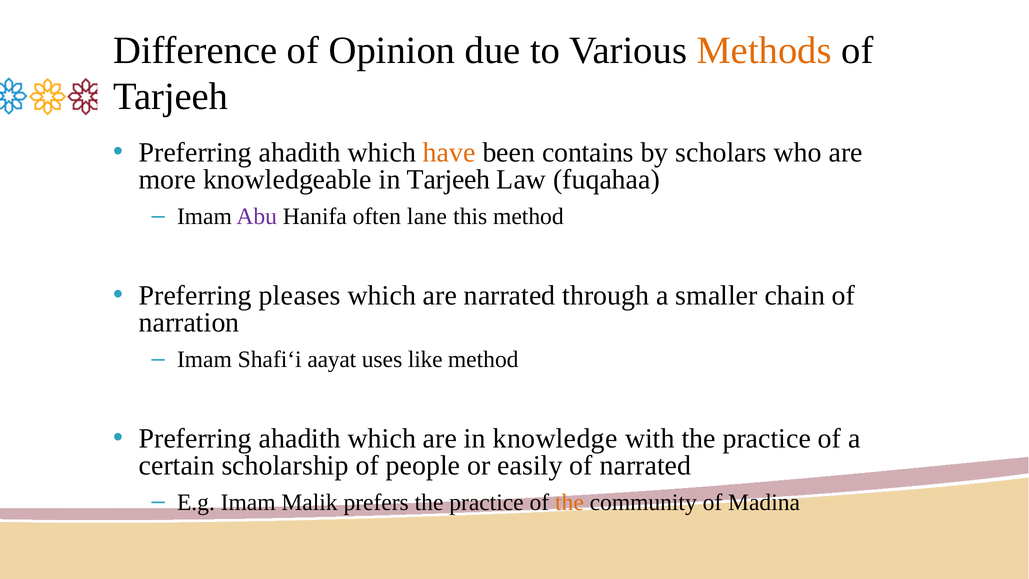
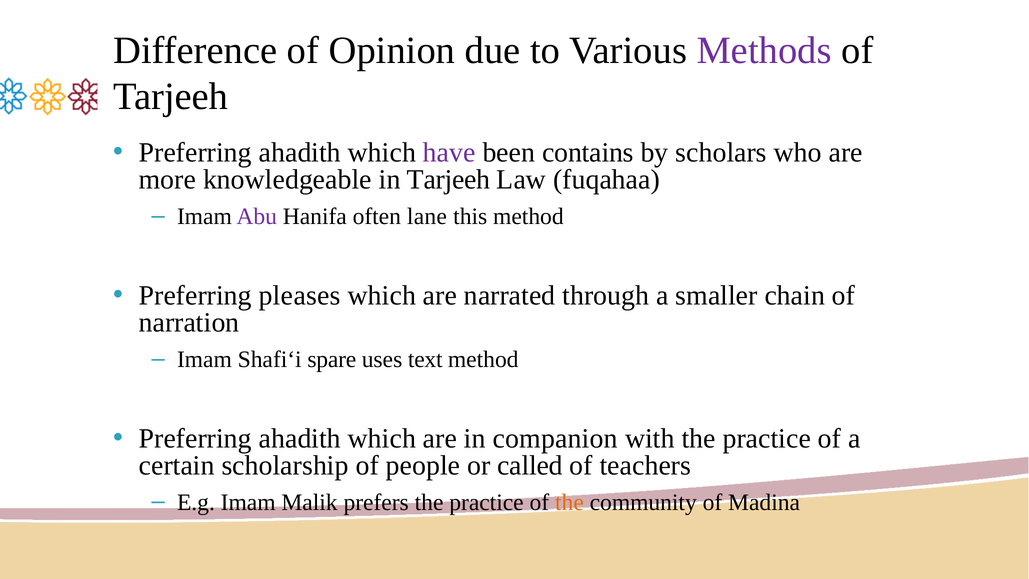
Methods colour: orange -> purple (764, 50)
have colour: orange -> purple (449, 153)
aayat: aayat -> spare (332, 359)
like: like -> text (425, 359)
knowledge: knowledge -> companion (555, 439)
easily: easily -> called (530, 466)
of narrated: narrated -> teachers (645, 466)
